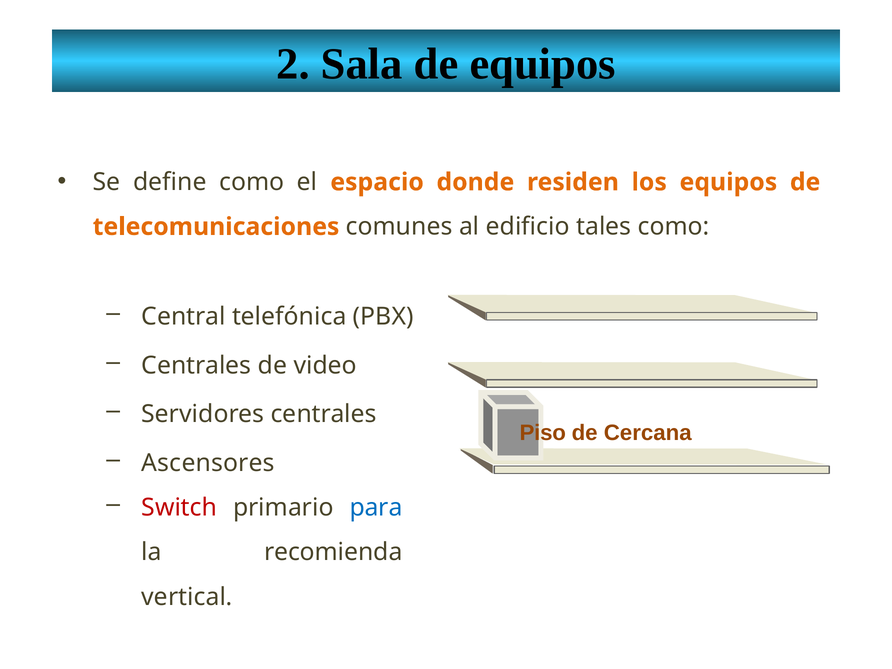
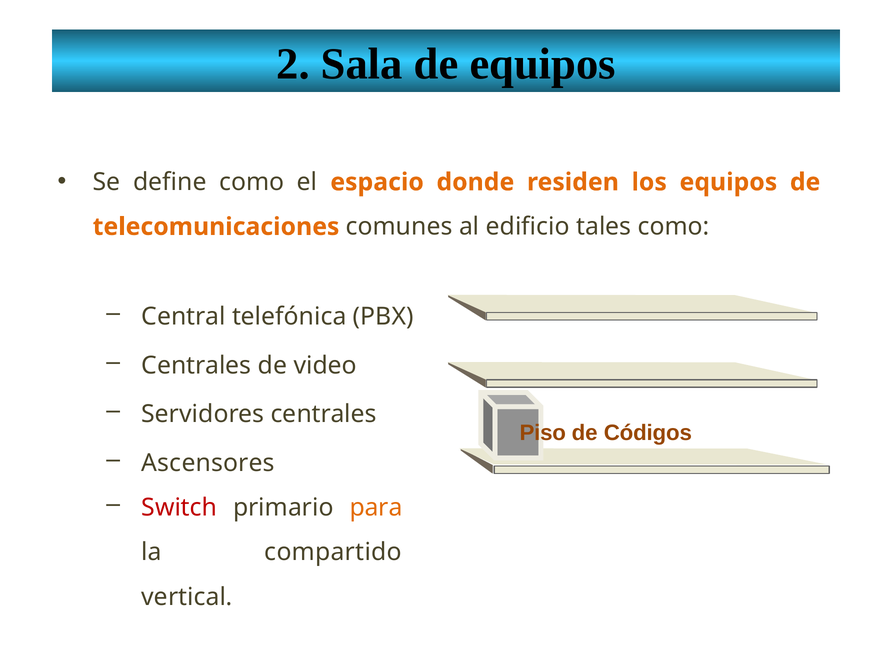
Cercana: Cercana -> Códigos (648, 433)
para colour: blue -> orange (376, 508)
recomienda: recomienda -> compartido (333, 552)
